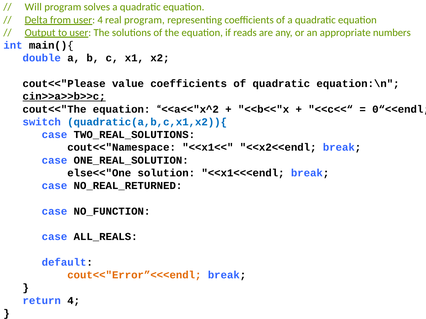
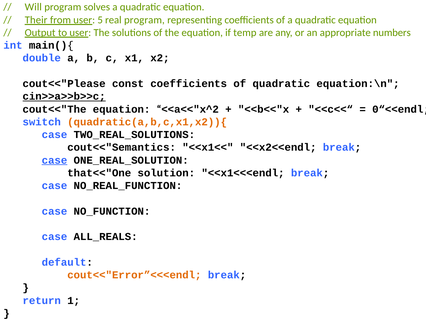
Delta: Delta -> Their (36, 20)
user 4: 4 -> 5 (100, 20)
reads: reads -> temp (245, 33)
value: value -> const (128, 84)
quadratic(a,b,c,x1,x2)){ colour: blue -> orange (147, 122)
cout<<"Namespace: cout<<"Namespace -> cout<<"Semantics (122, 148)
case underline: none -> present (54, 160)
else<<"One: else<<"One -> that<<"One (99, 173)
NO_REAL_RETURNED: NO_REAL_RETURNED -> NO_REAL_FUNCTION (128, 186)
return 4: 4 -> 1 (74, 301)
